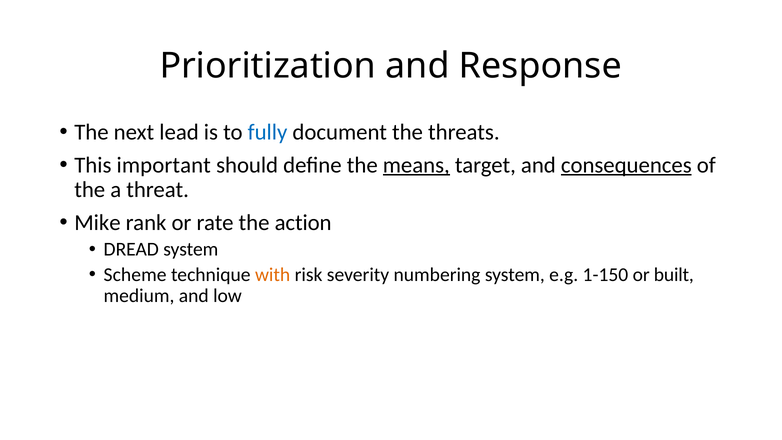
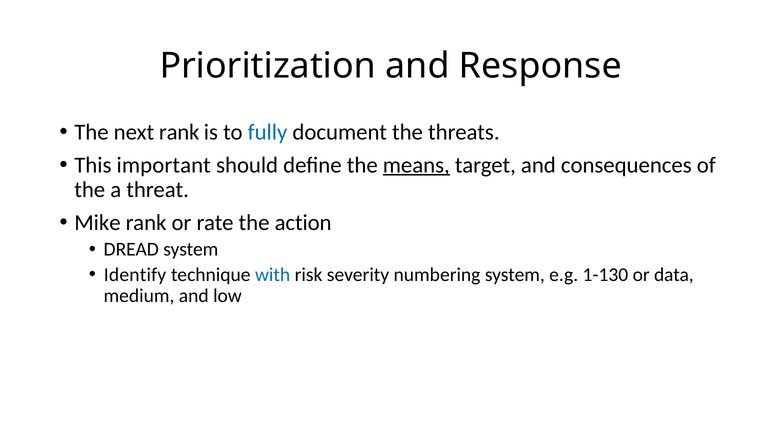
next lead: lead -> rank (179, 132)
consequences underline: present -> none (626, 165)
Scheme: Scheme -> Identify (135, 275)
with colour: orange -> blue (273, 275)
1-150: 1-150 -> 1-130 (605, 275)
built: built -> data (674, 275)
